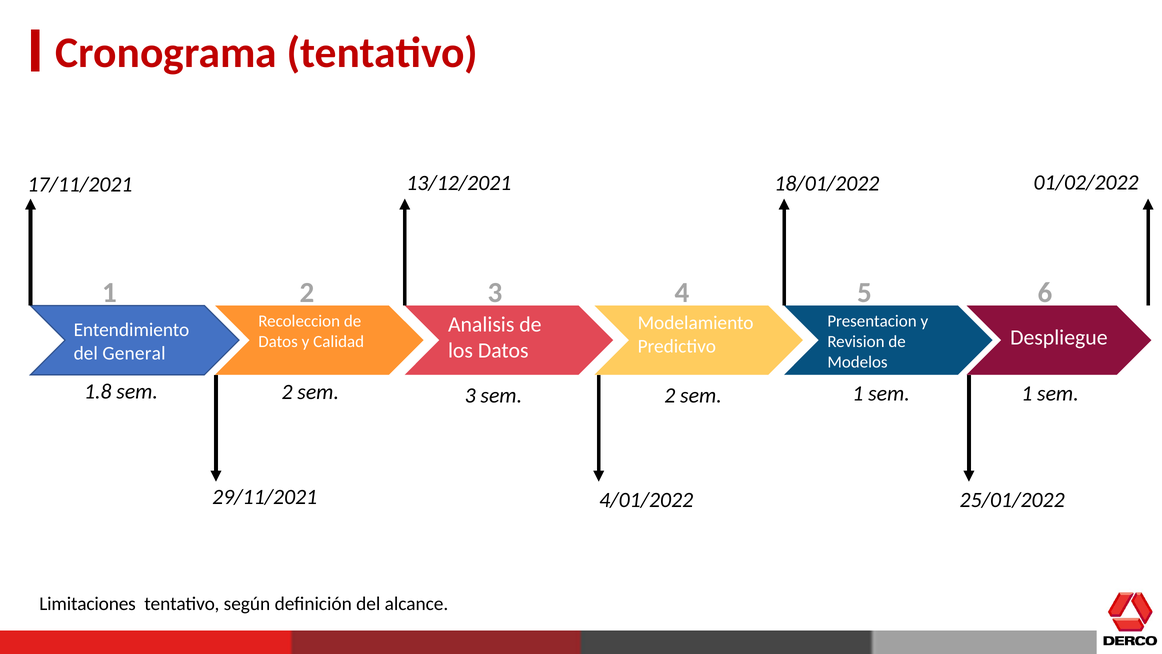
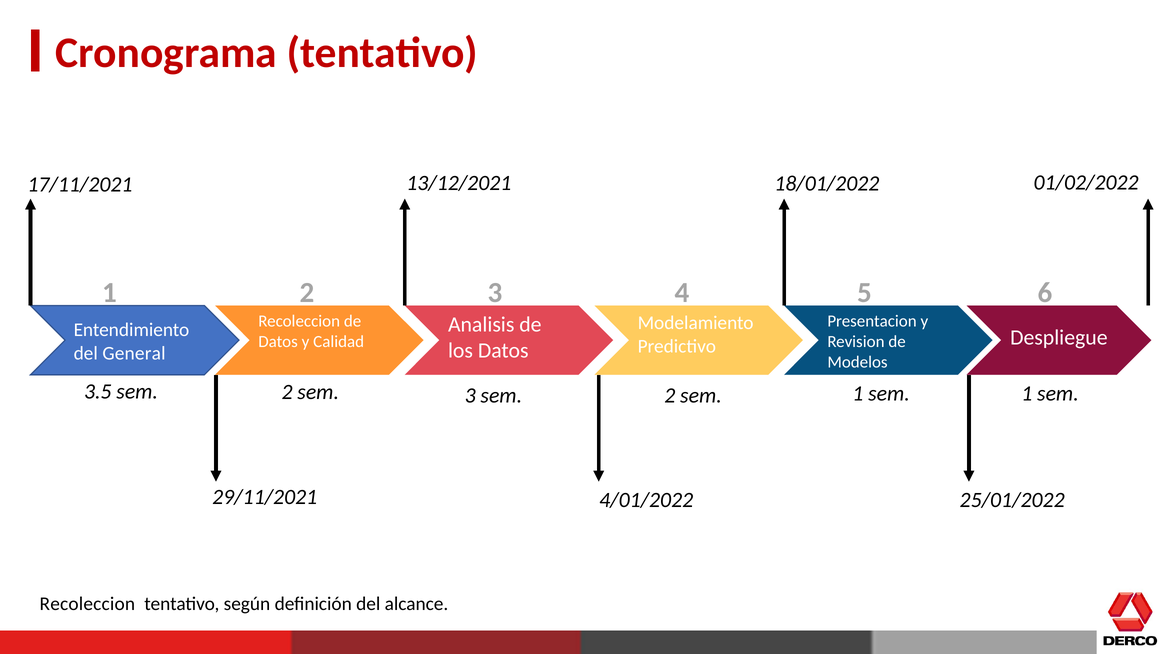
1.8: 1.8 -> 3.5 (98, 391)
Limitaciones: Limitaciones -> Recoleccion (87, 604)
